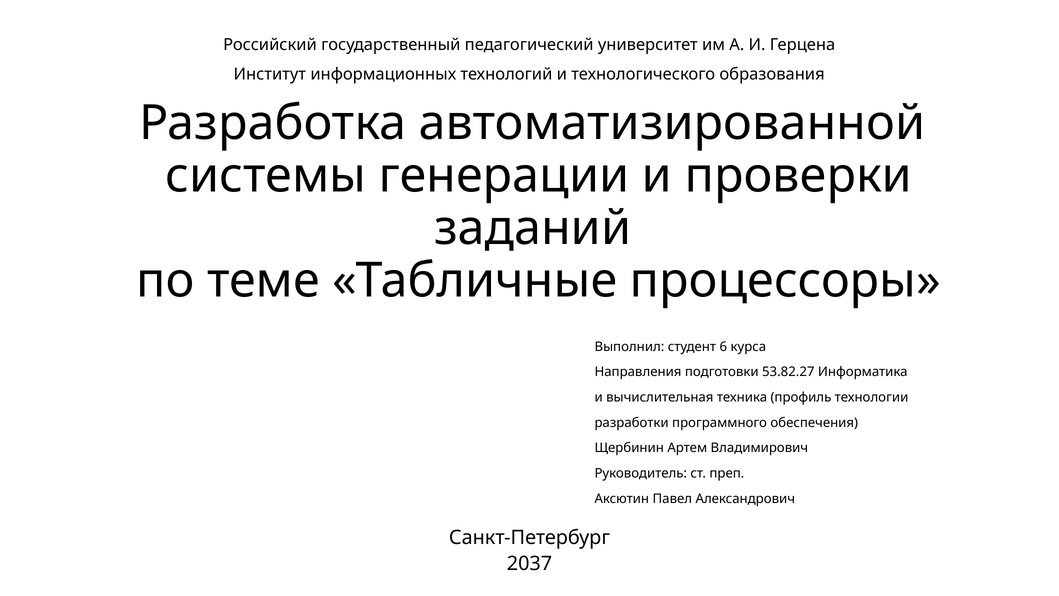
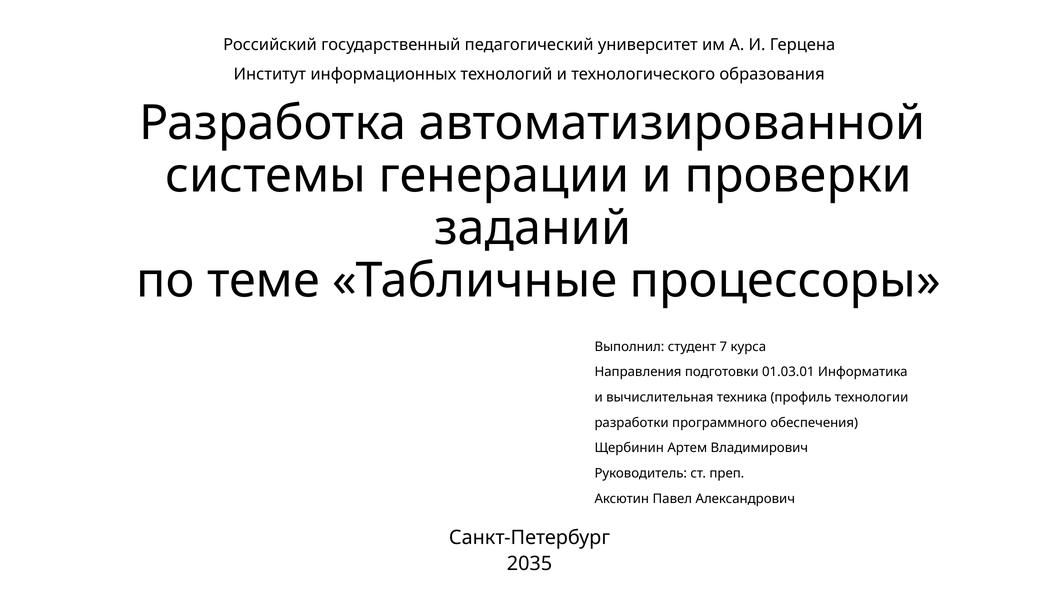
6: 6 -> 7 (723, 346)
53.82.27: 53.82.27 -> 01.03.01 (788, 372)
2037: 2037 -> 2035 (529, 563)
